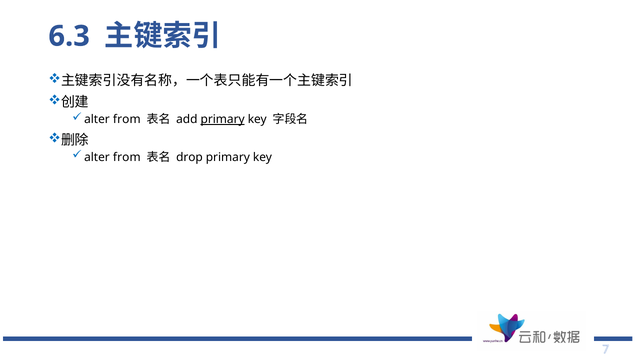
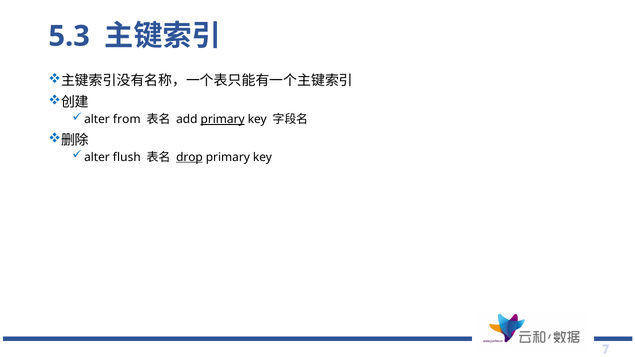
6.3: 6.3 -> 5.3 (69, 36)
from: from -> flush (127, 157)
drop underline: none -> present (189, 157)
